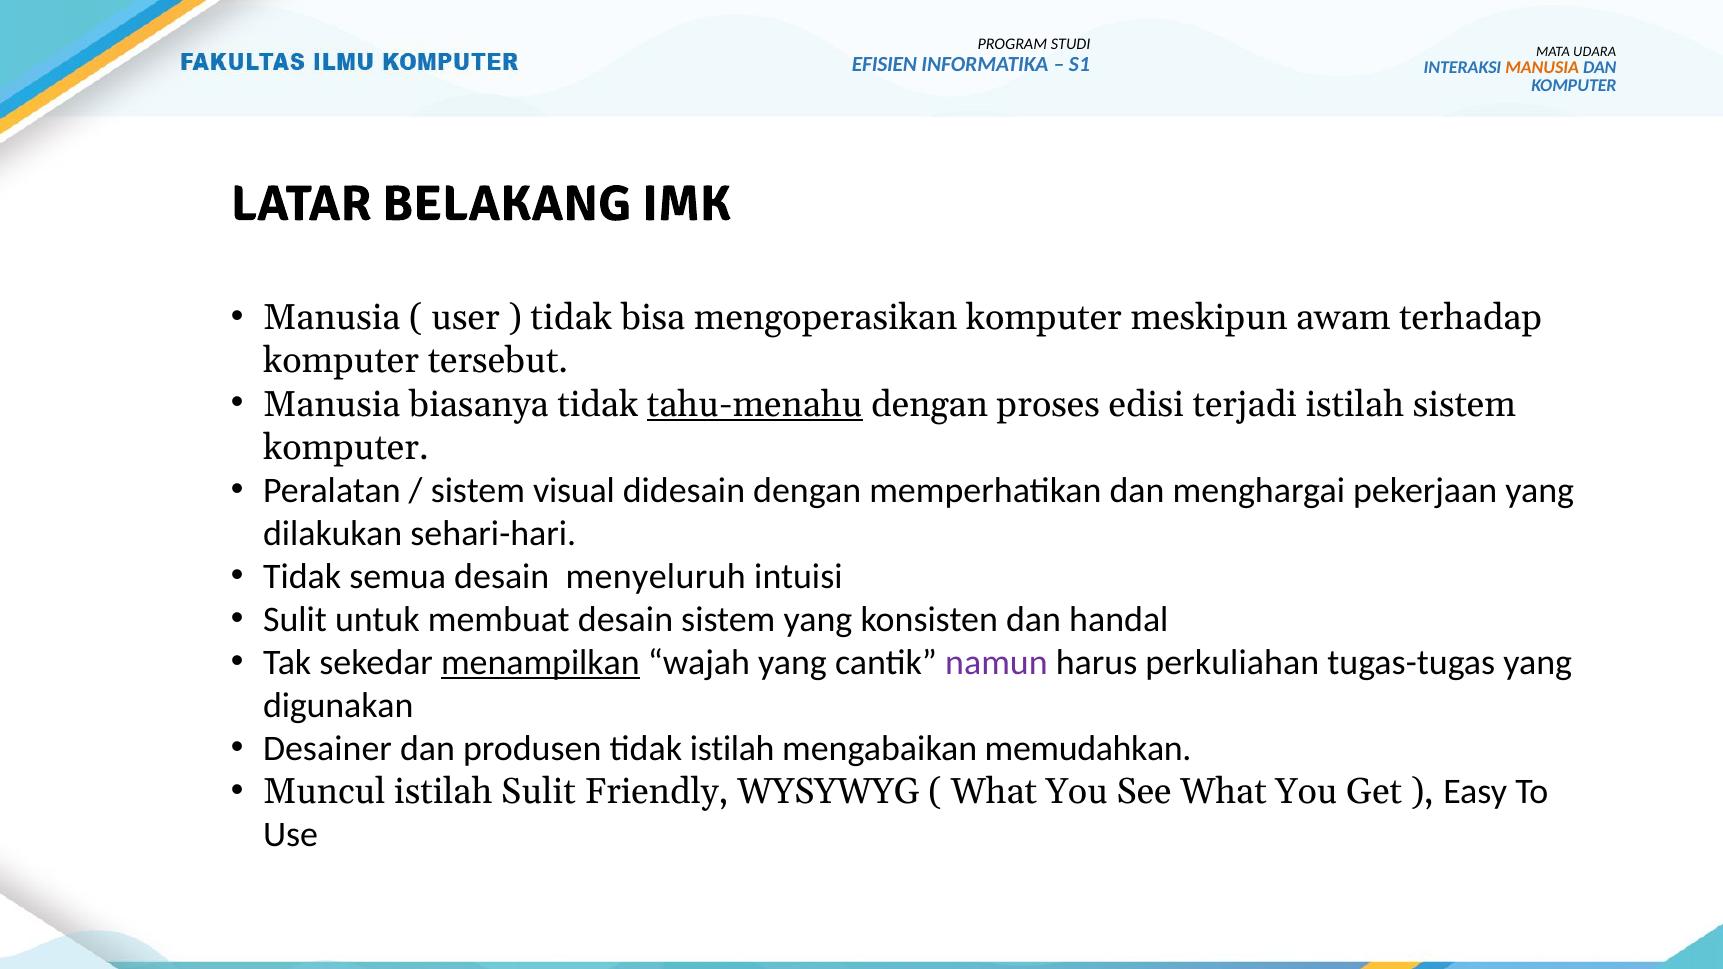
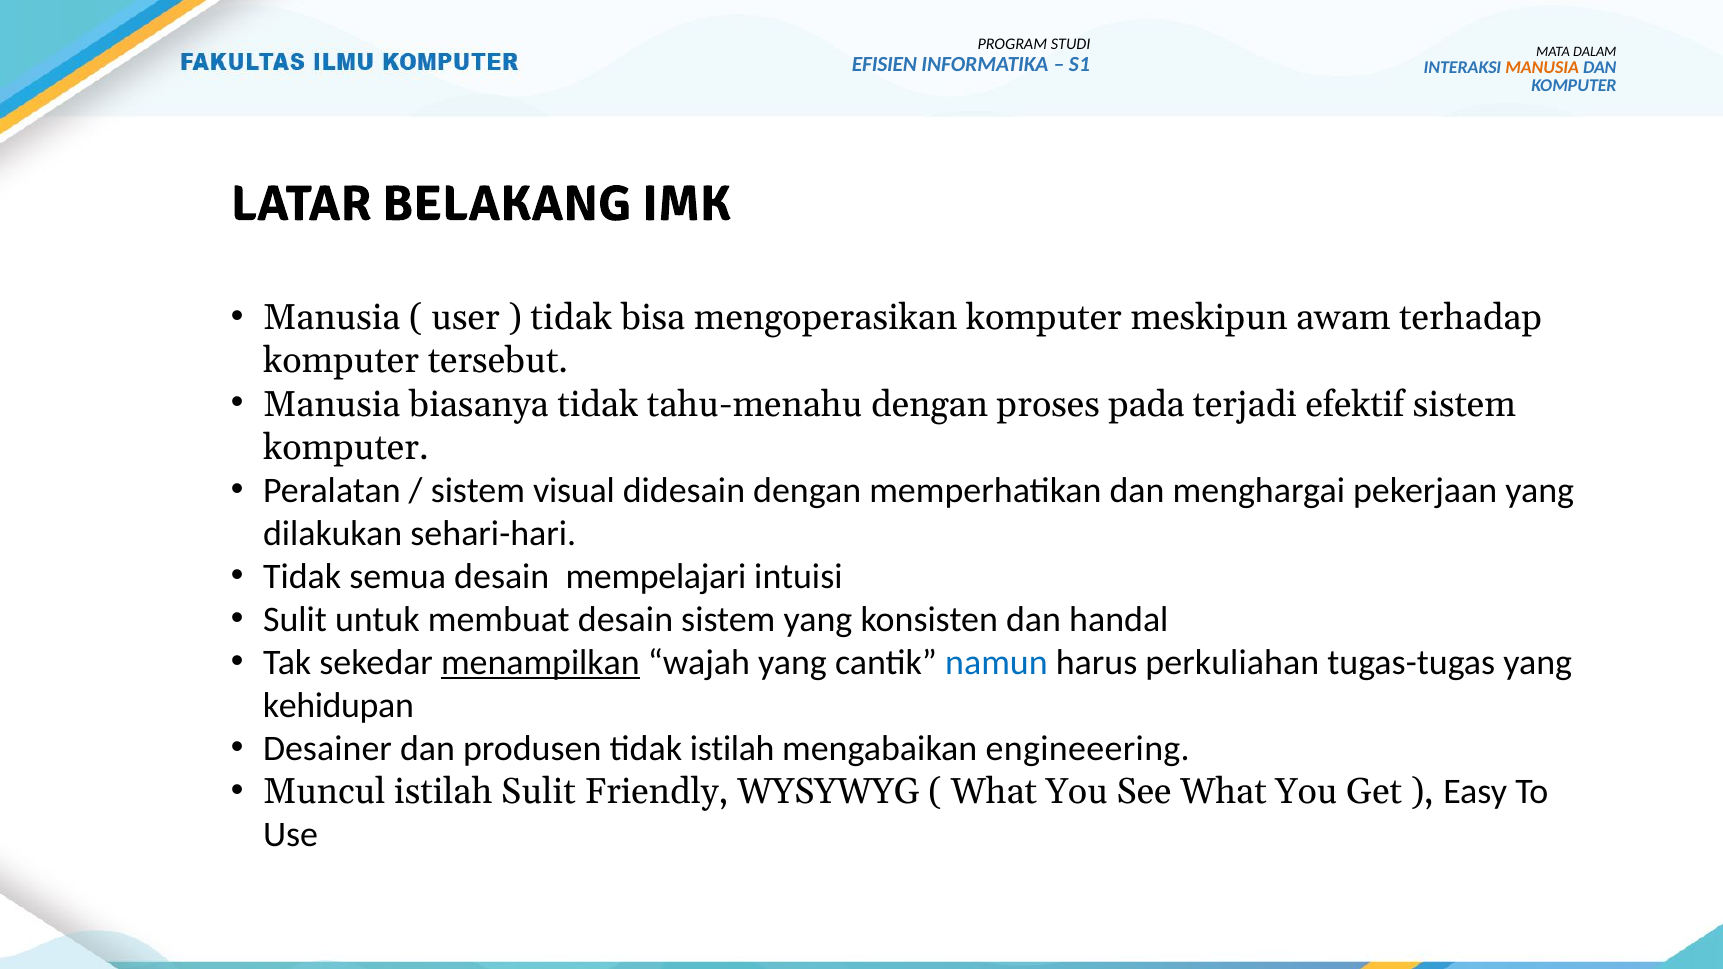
UDARA: UDARA -> DALAM (1595, 52)
tahu-menahu underline: present -> none (755, 404)
edisi: edisi -> pada (1147, 404)
terjadi istilah: istilah -> efektif (1355, 404)
menyeluruh: menyeluruh -> mempelajari (656, 577)
namun colour: purple -> blue (996, 663)
digunakan: digunakan -> kehidupan (338, 706)
memudahkan: memudahkan -> engineeering (1088, 749)
